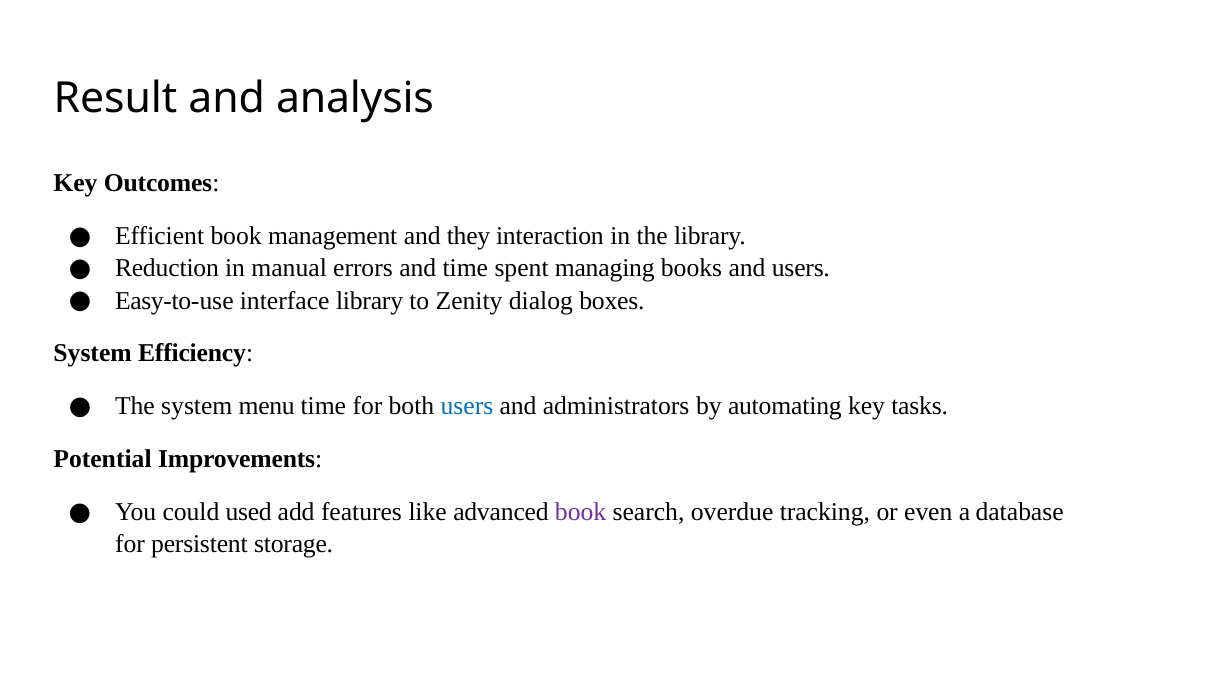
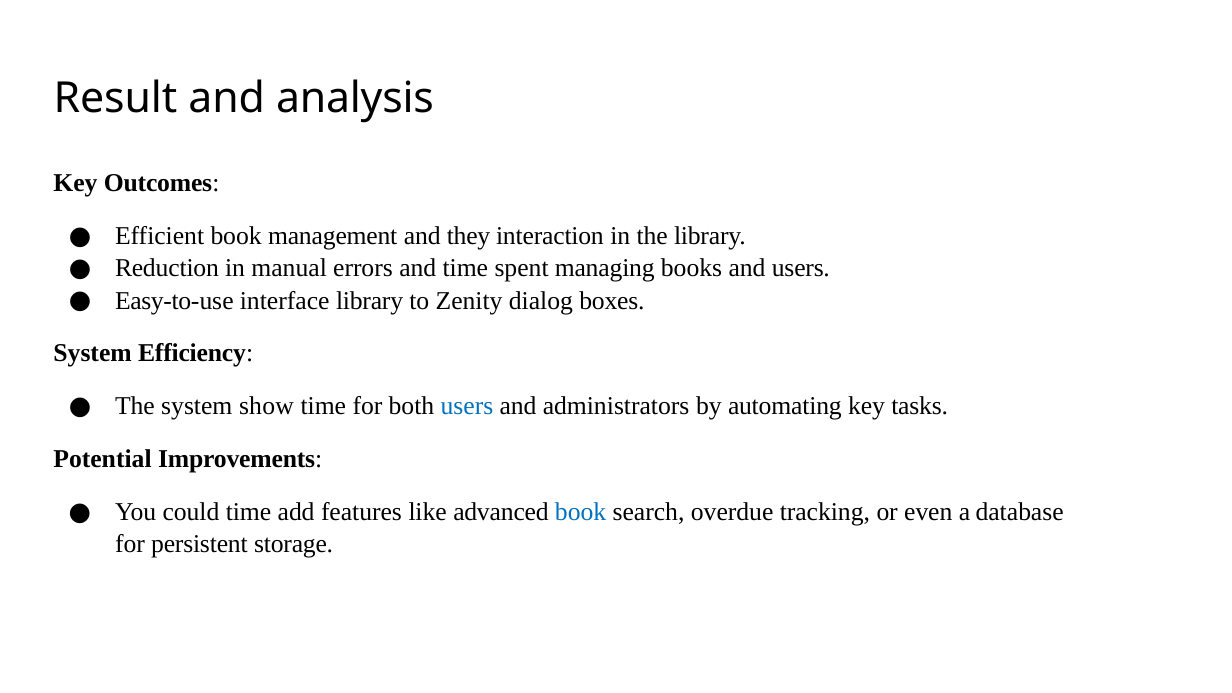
menu: menu -> show (266, 406)
could used: used -> time (249, 512)
book colour: purple -> blue (581, 512)
